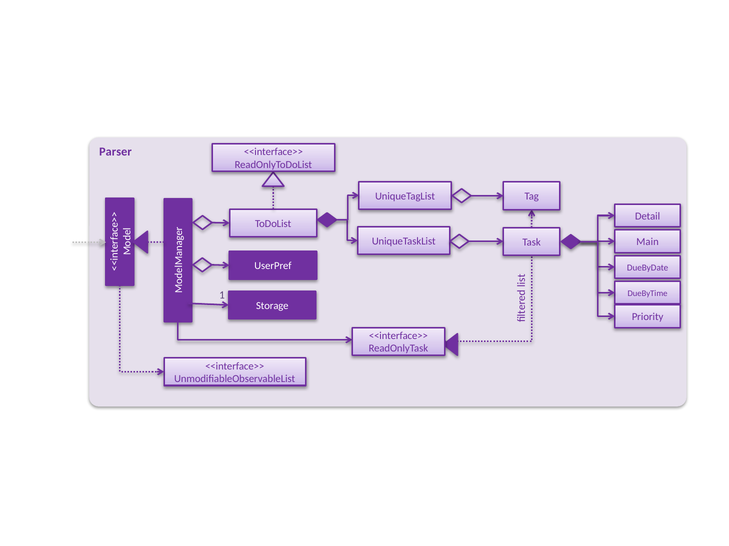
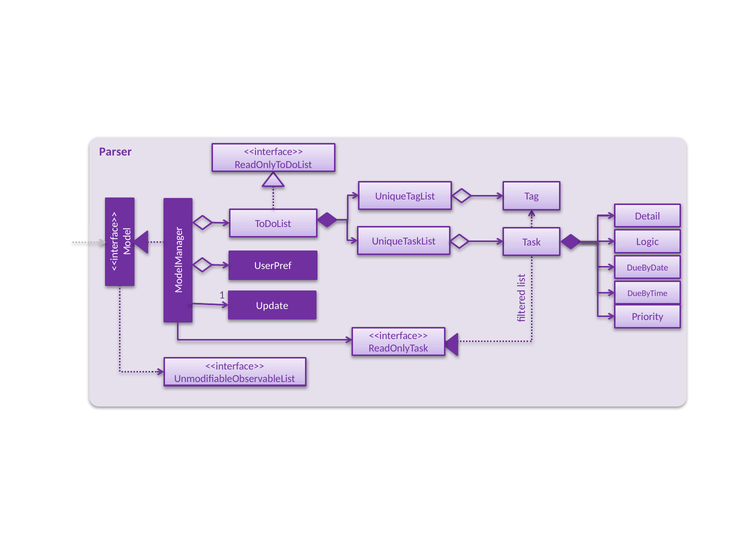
Main: Main -> Logic (648, 242)
Storage: Storage -> Update (272, 306)
